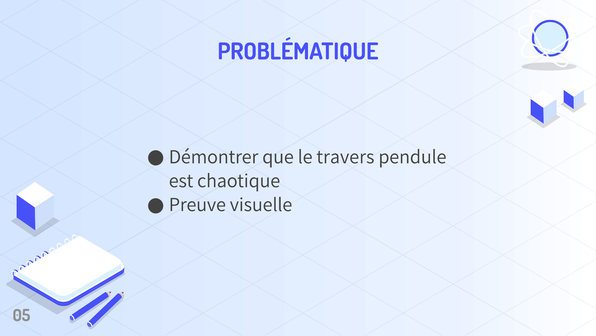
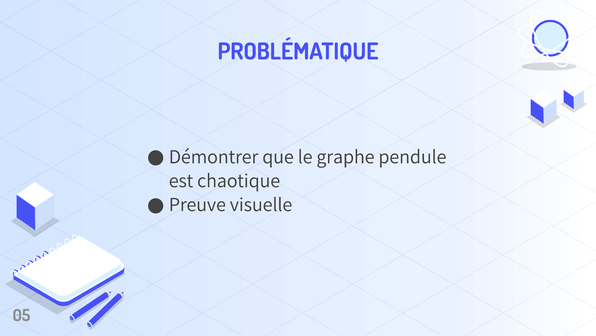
travers: travers -> graphe (345, 156)
